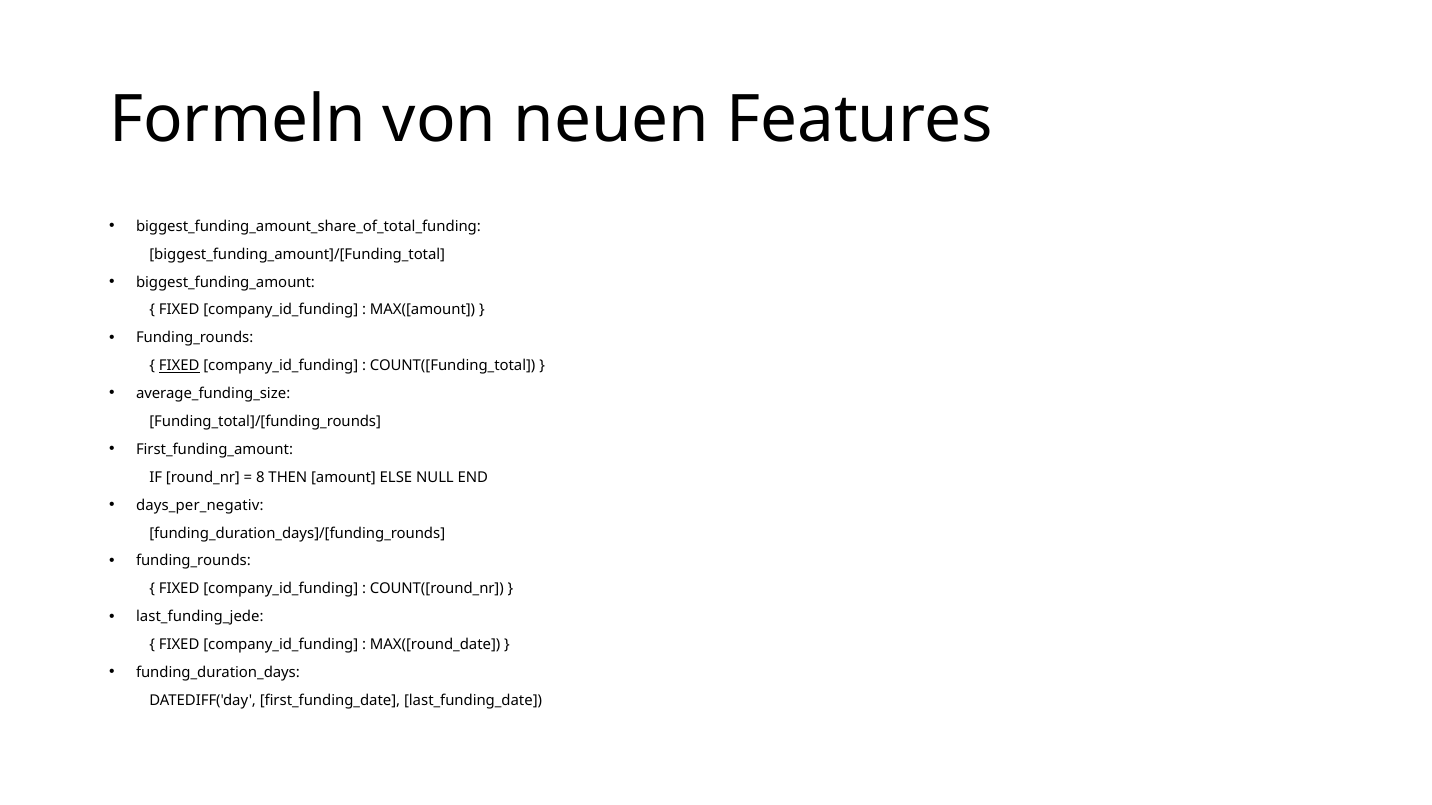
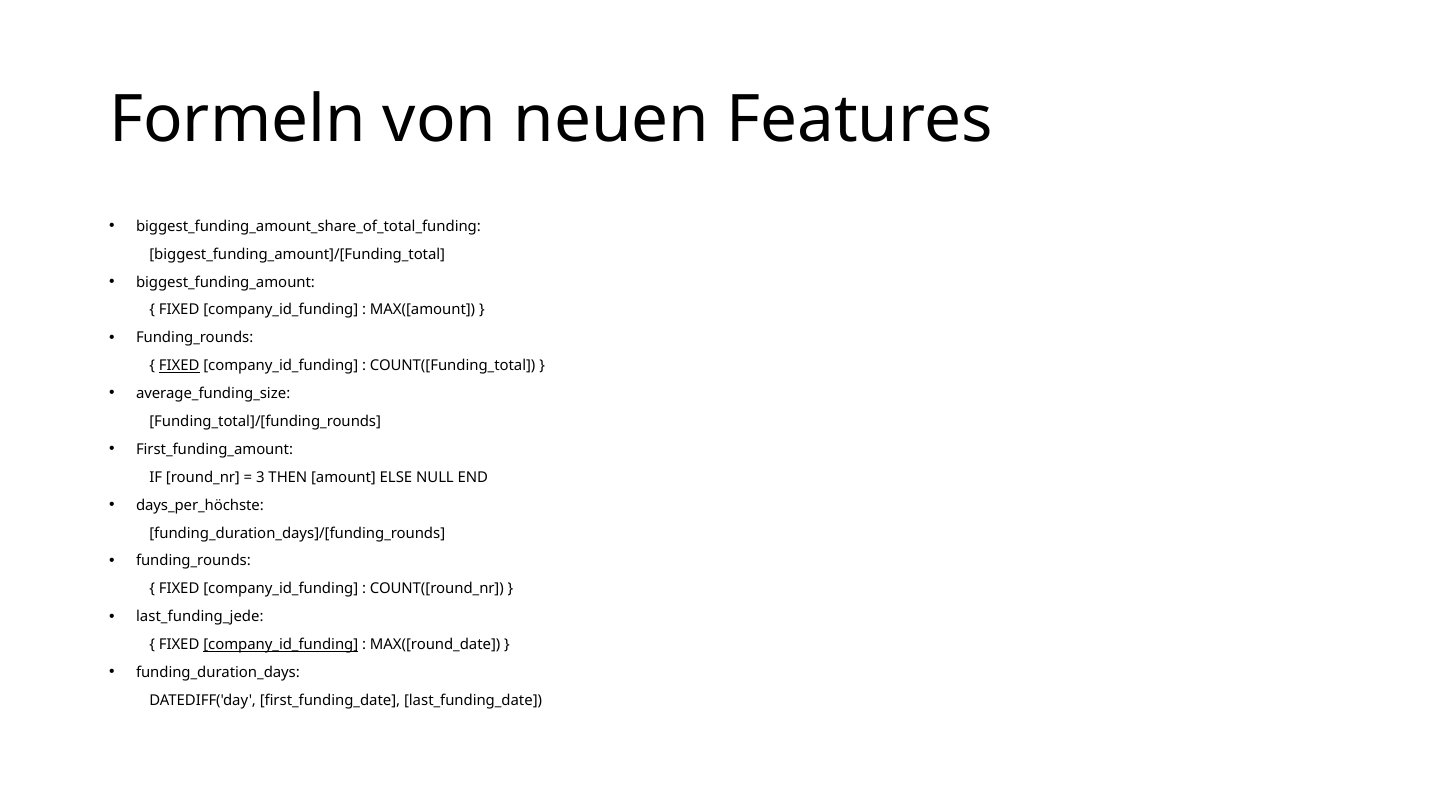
8: 8 -> 3 (260, 478)
days_per_negativ: days_per_negativ -> days_per_höchste (200, 506)
company_id_funding underline: none -> present (281, 645)
